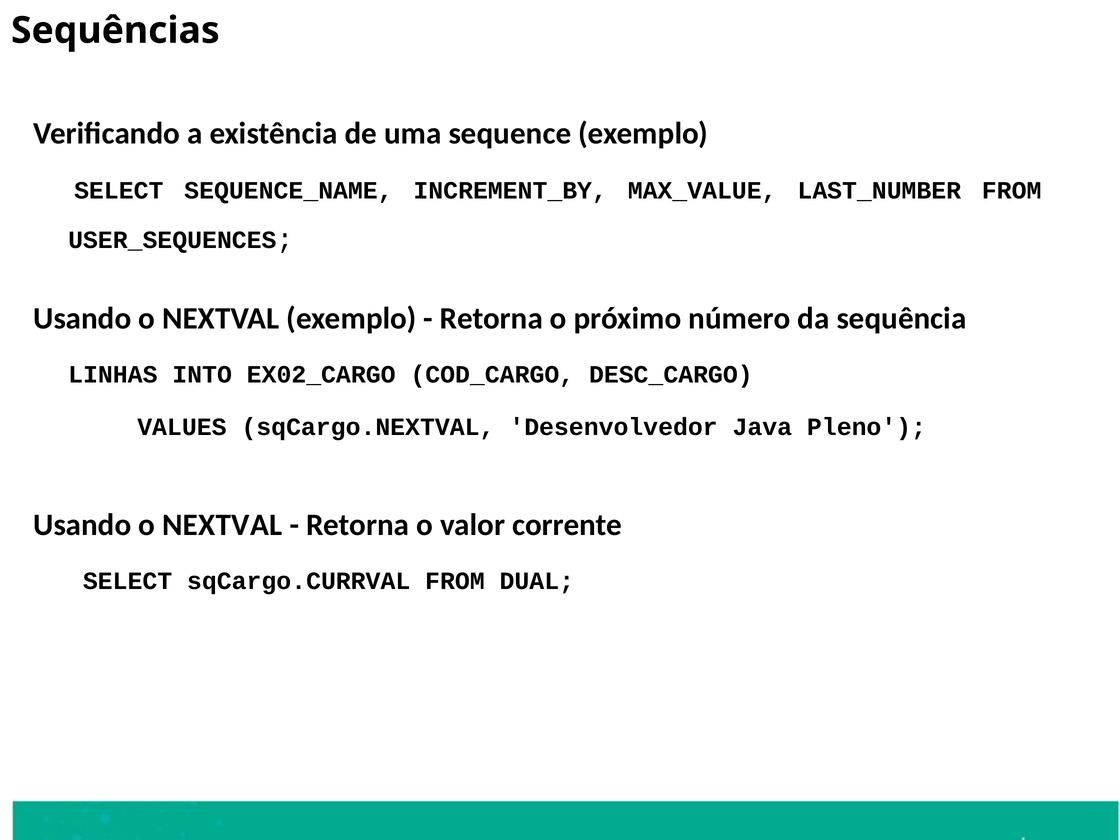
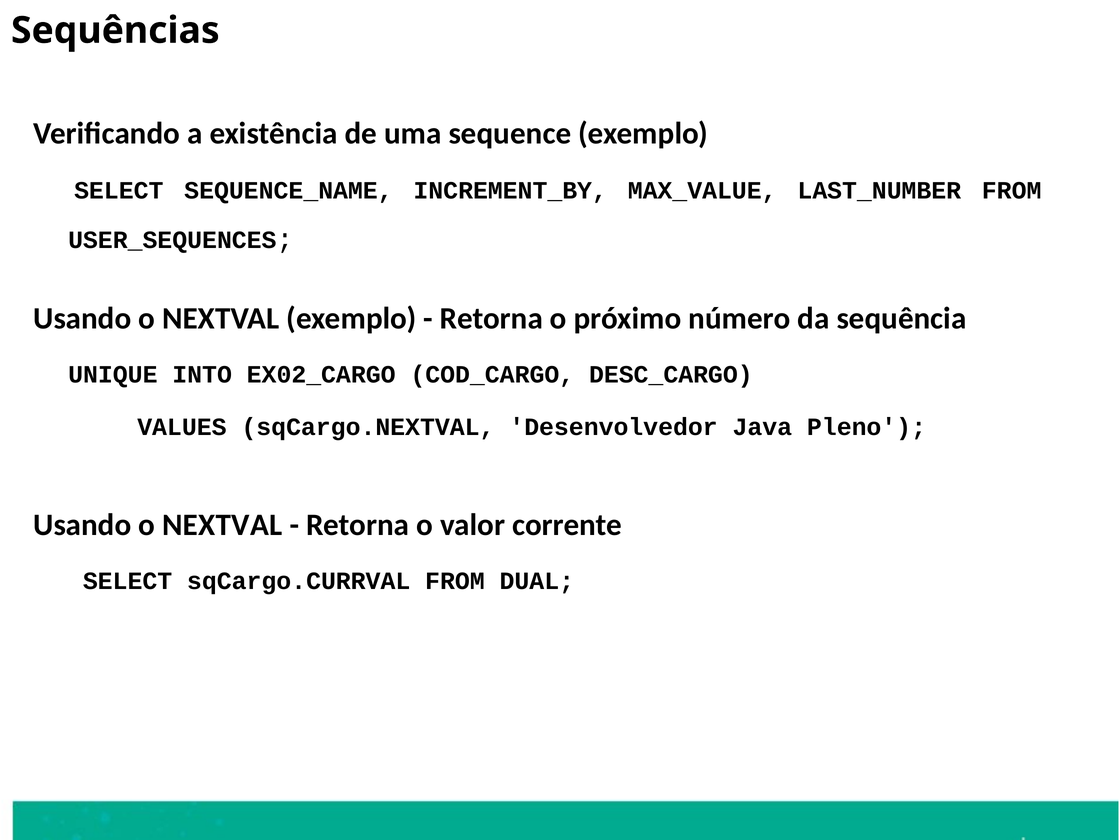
LINHAS: LINHAS -> UNIQUE (113, 375)
